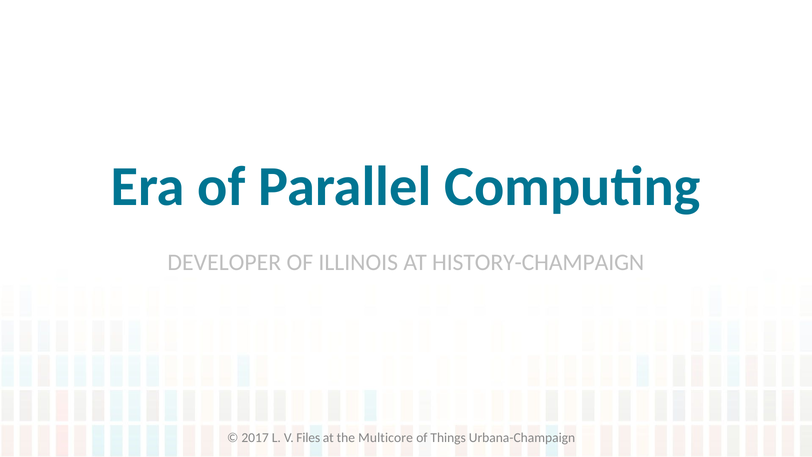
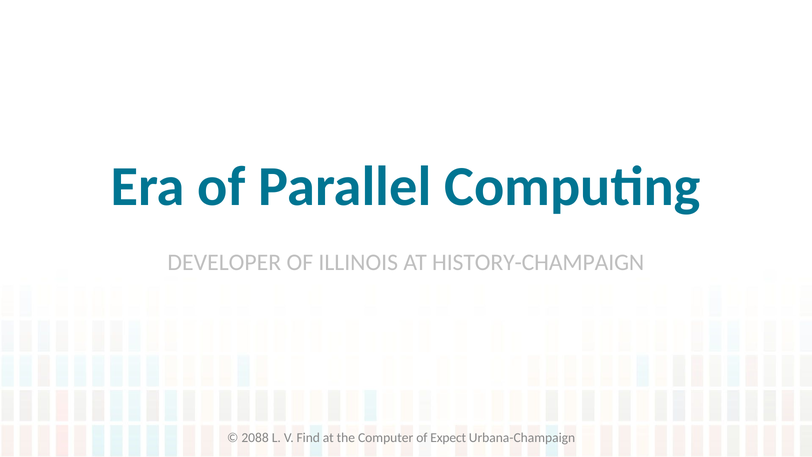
2017: 2017 -> 2088 (255, 438)
Files: Files -> Find (308, 438)
Multicore: Multicore -> Computer (386, 438)
Things: Things -> Expect (448, 438)
